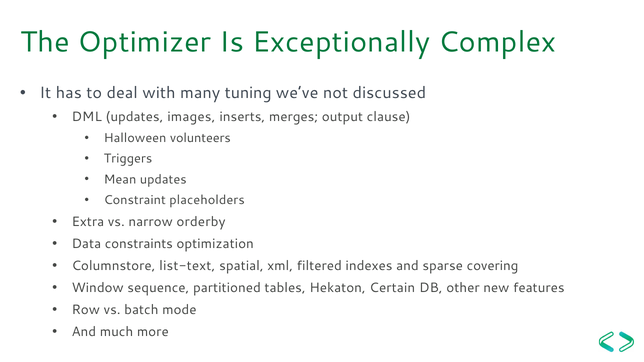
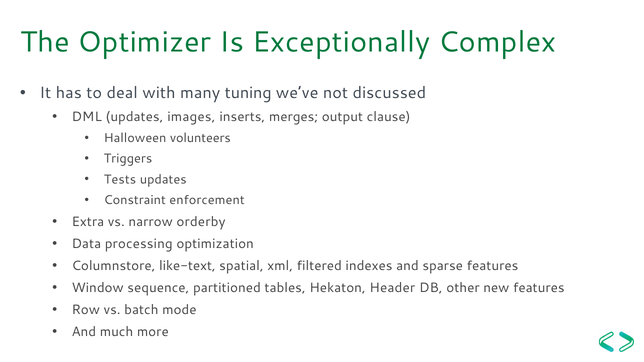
Mean: Mean -> Tests (120, 180)
placeholders: placeholders -> enforcement (207, 200)
constraints: constraints -> processing (139, 244)
list-text: list-text -> like-text (187, 266)
sparse covering: covering -> features (493, 266)
Certain: Certain -> Header (392, 288)
